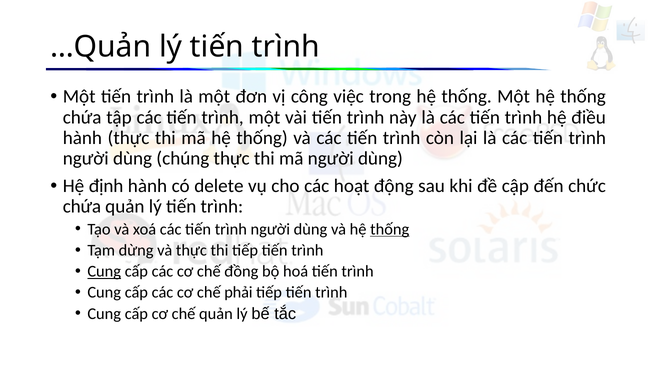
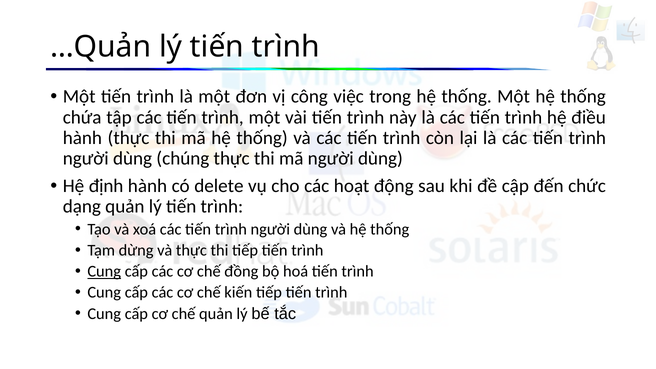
chứa: chứa -> dạng (82, 207)
thống underline: present -> none (390, 229)
phải: phải -> kiến (238, 293)
